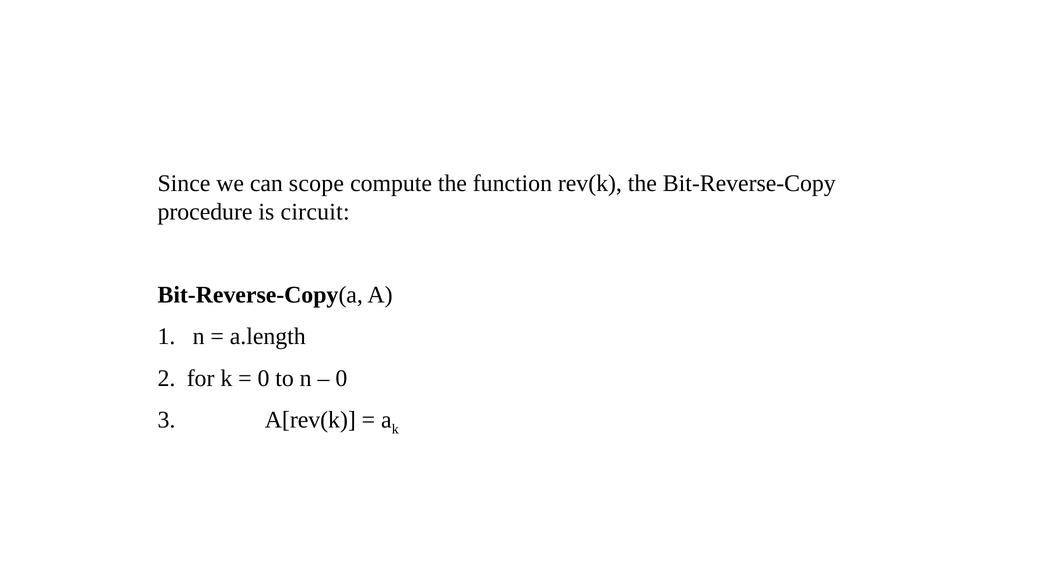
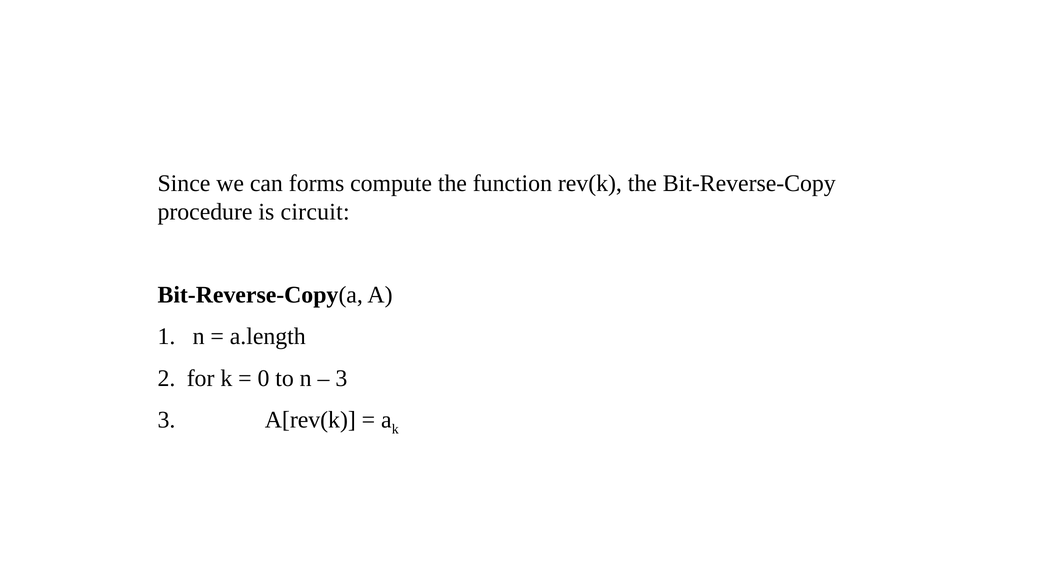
scope: scope -> forms (317, 183)
0: 0 -> 3 (341, 378)
